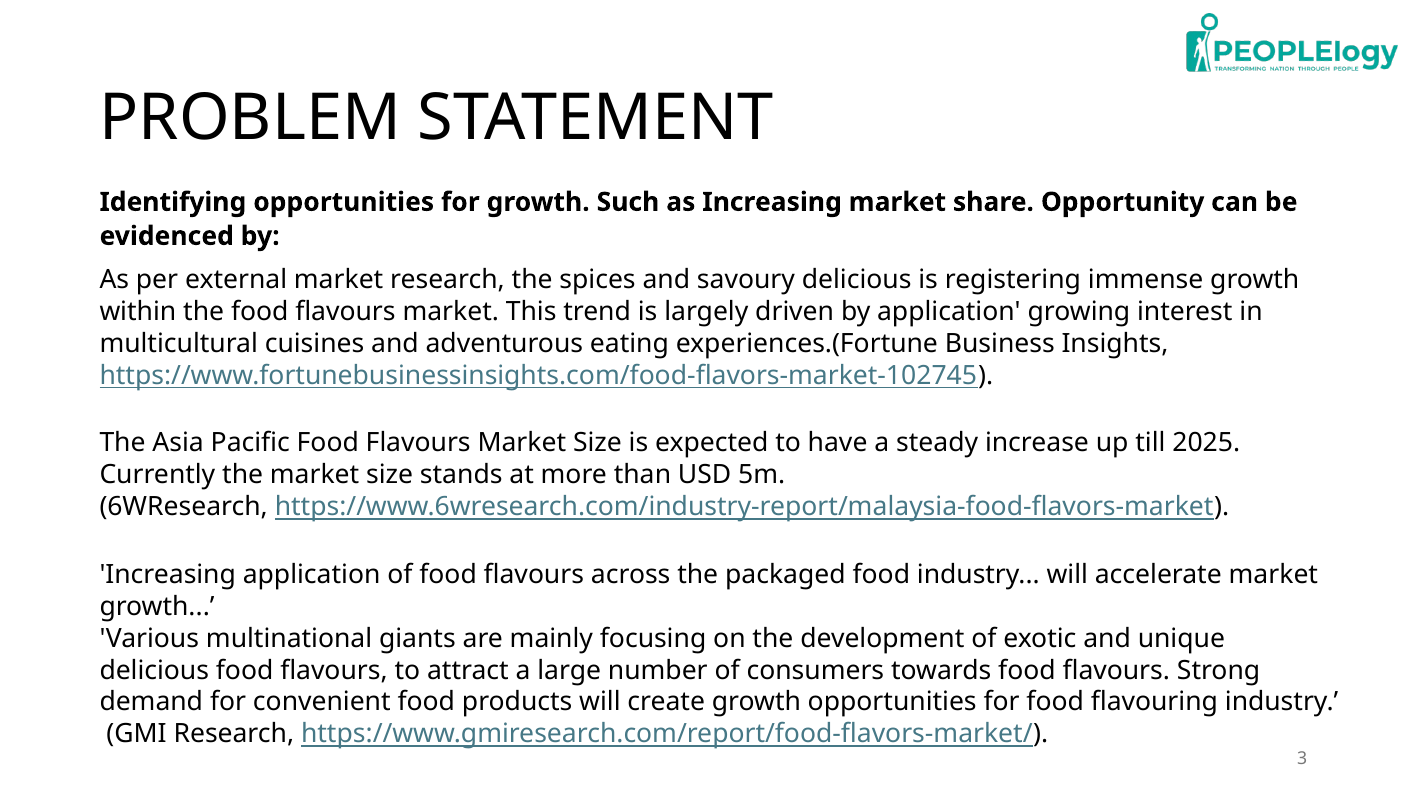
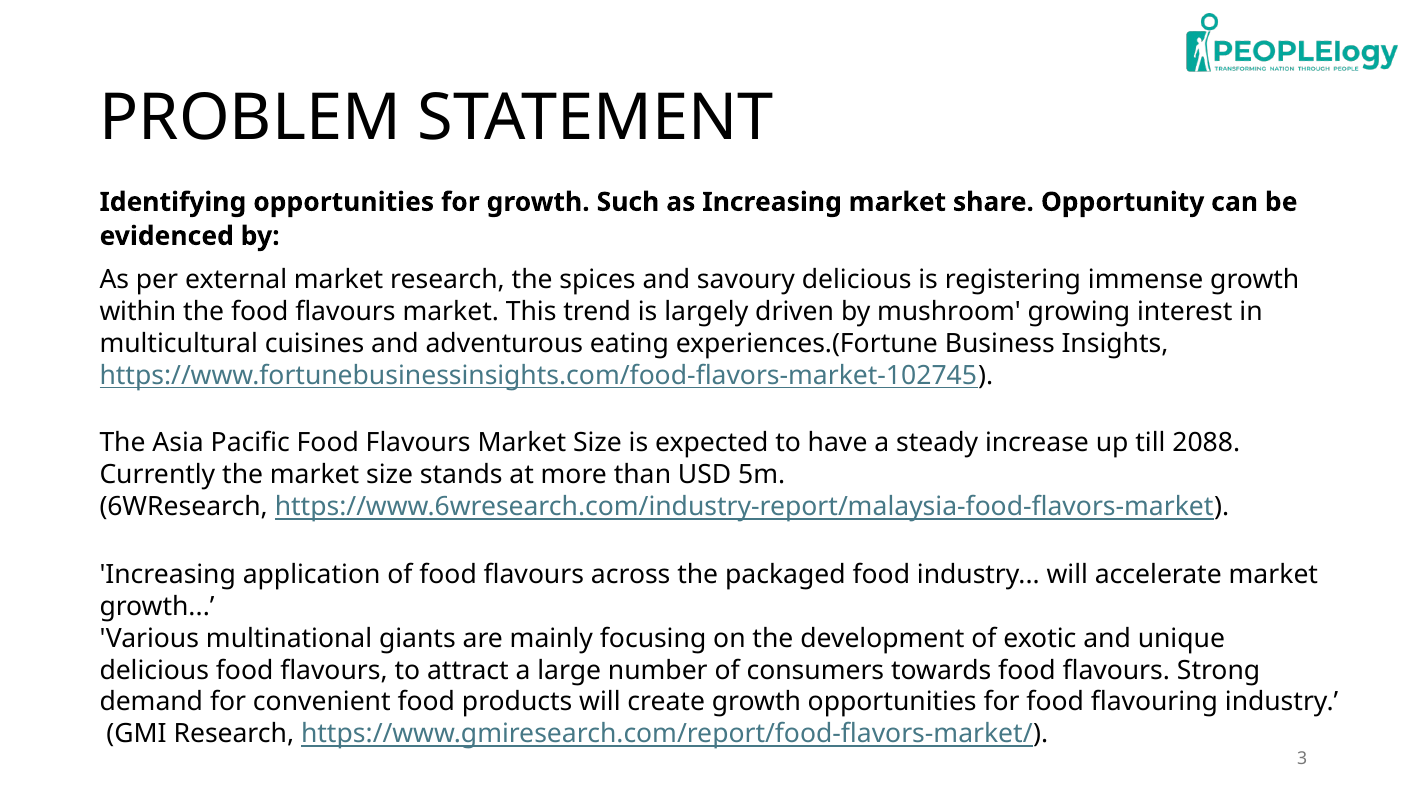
by application: application -> mushroom (949, 312)
2025: 2025 -> 2088 (1206, 443)
